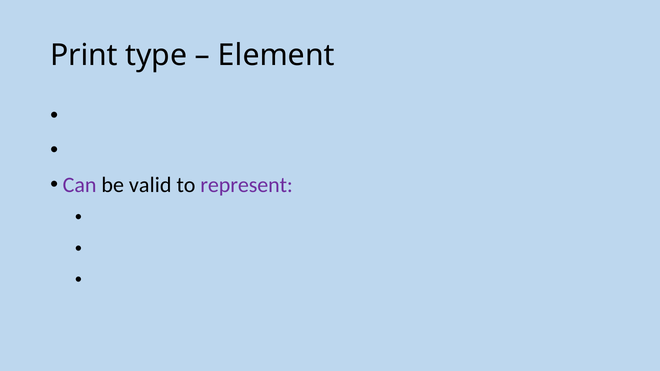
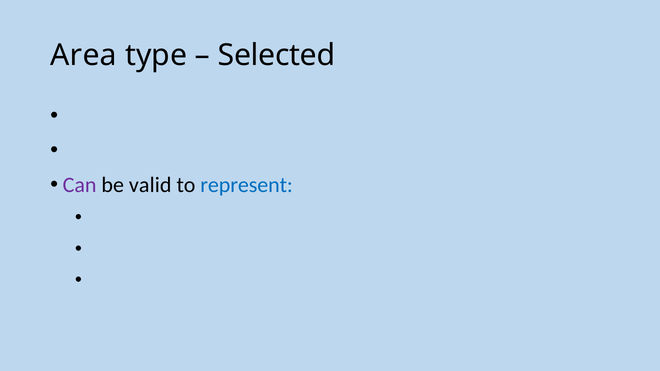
Print: Print -> Area (84, 55)
Element: Element -> Selected (276, 55)
represent colour: purple -> blue (247, 185)
